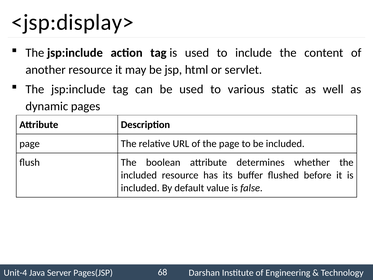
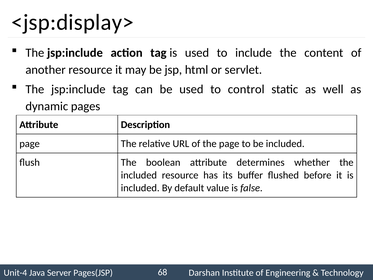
various: various -> control (246, 89)
